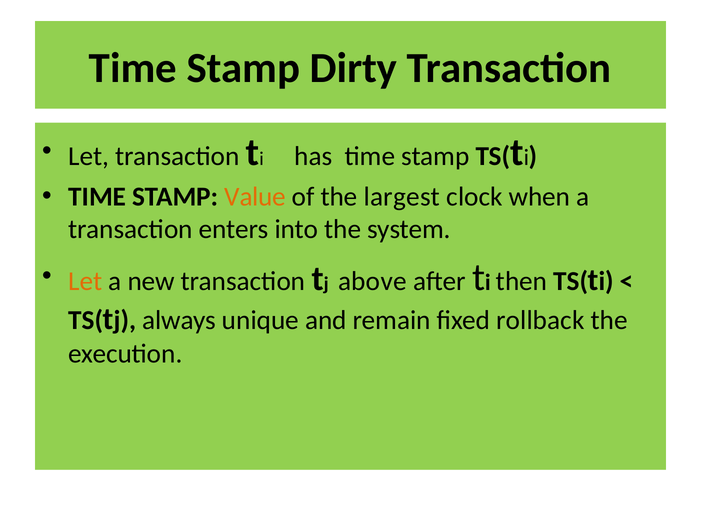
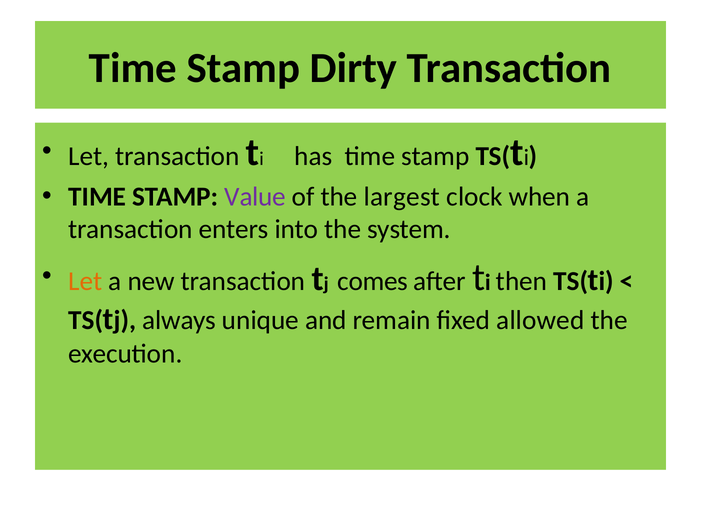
Value colour: orange -> purple (255, 197)
above: above -> comes (373, 281)
rollback: rollback -> allowed (540, 320)
